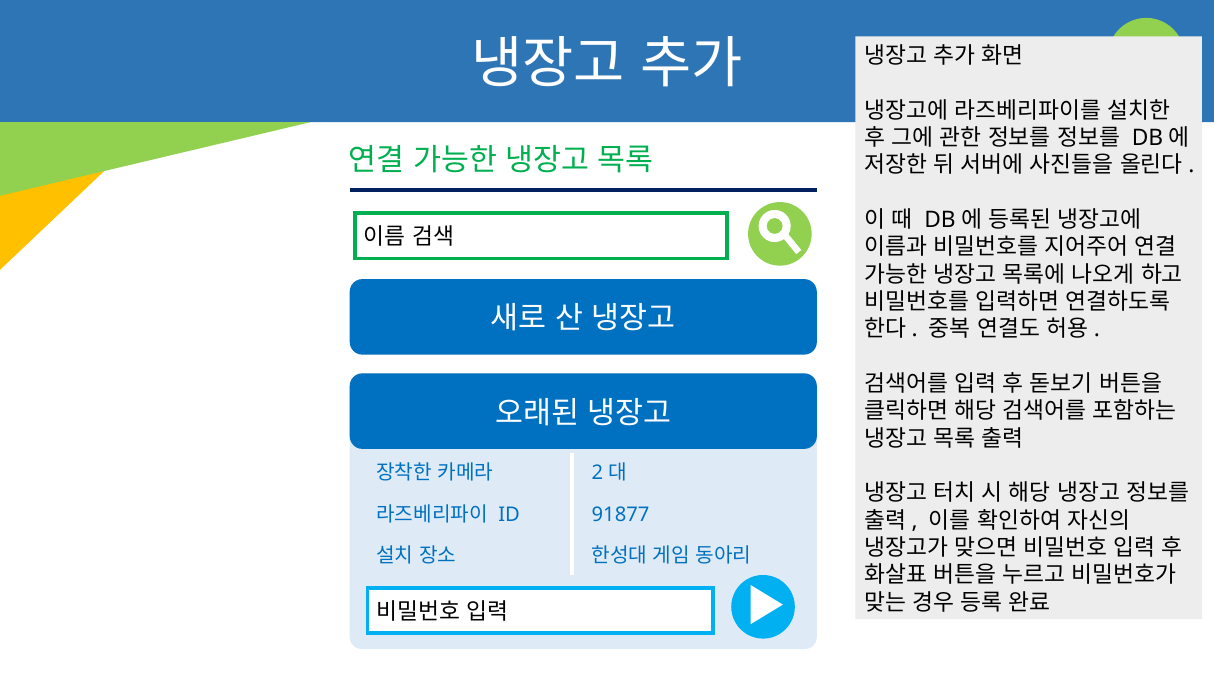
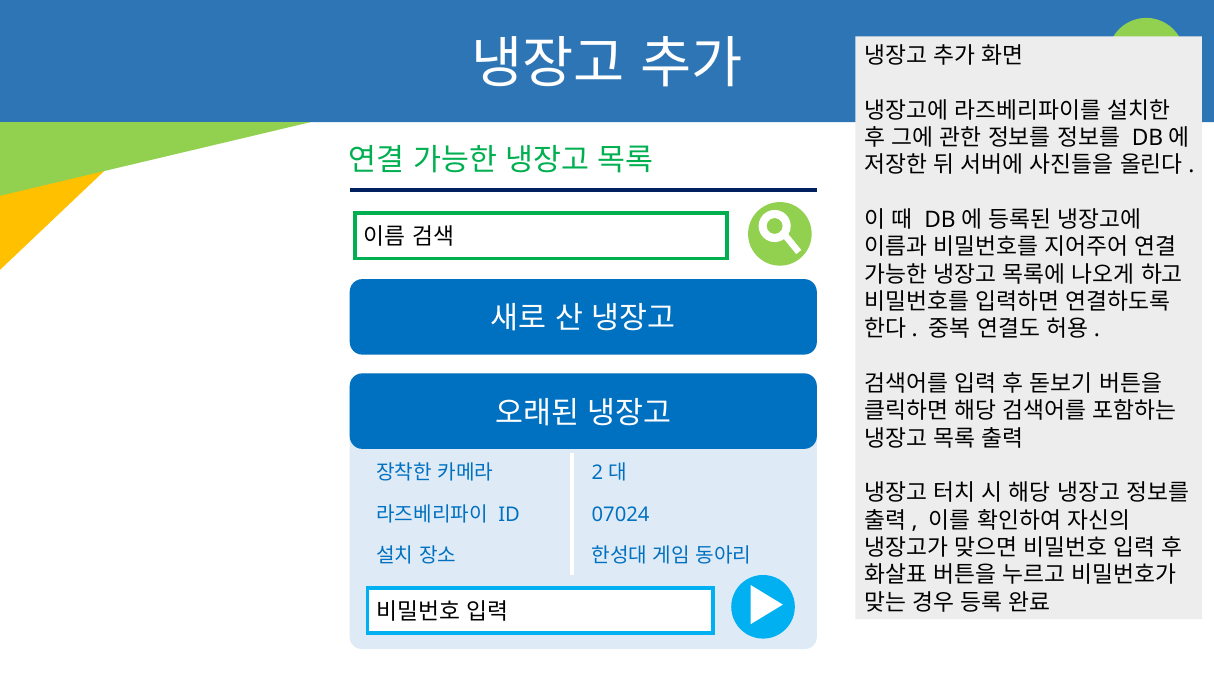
91877: 91877 -> 07024 (621, 515)
